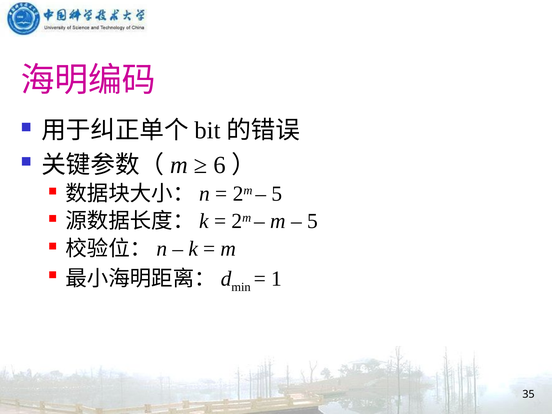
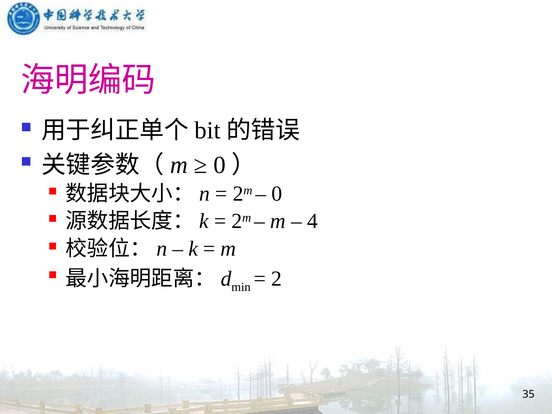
6: 6 -> 0 (220, 165)
5: 5 -> 0 (277, 194)
5: 5 -> 4 (313, 221)
1: 1 -> 2 (277, 279)
